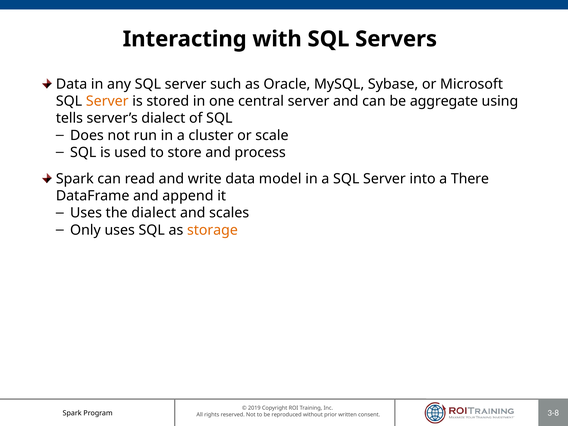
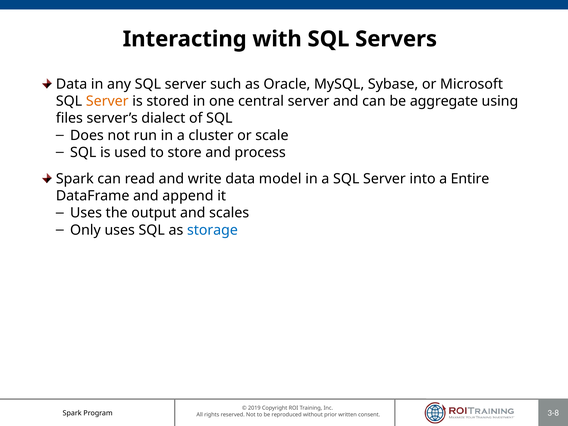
tells: tells -> files (69, 118)
There: There -> Entire (470, 179)
the dialect: dialect -> output (154, 213)
storage colour: orange -> blue (212, 230)
